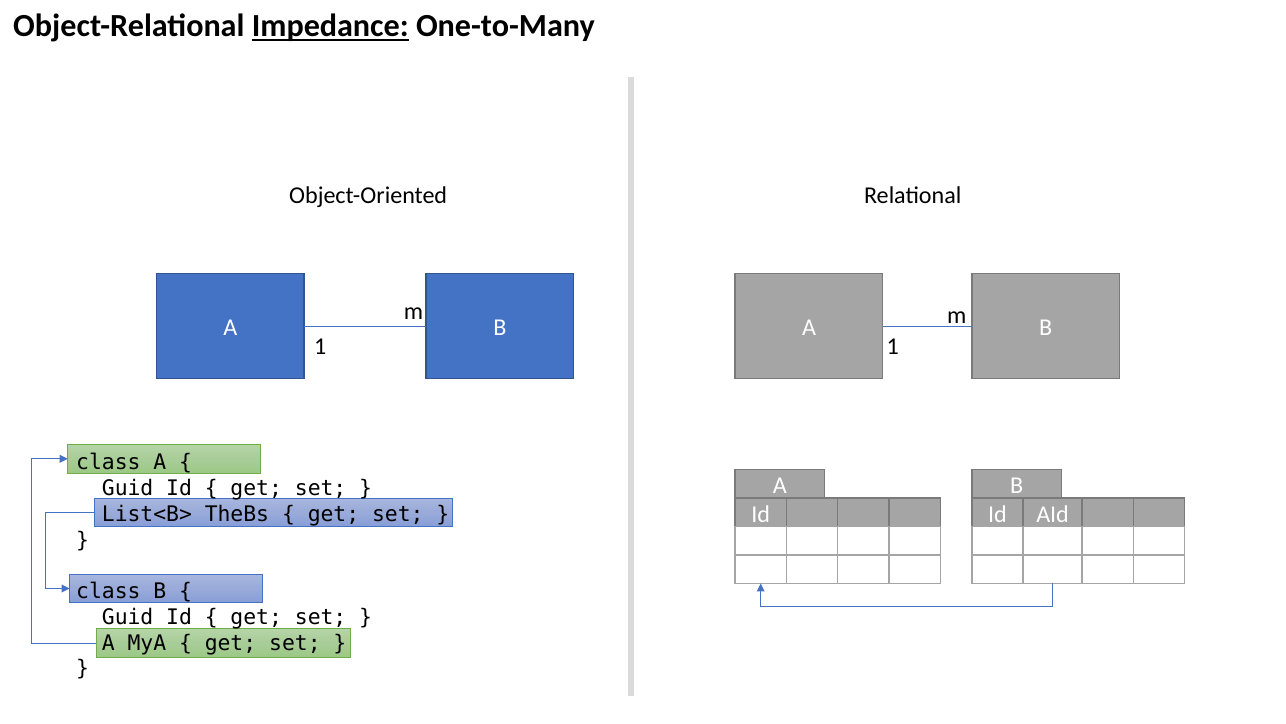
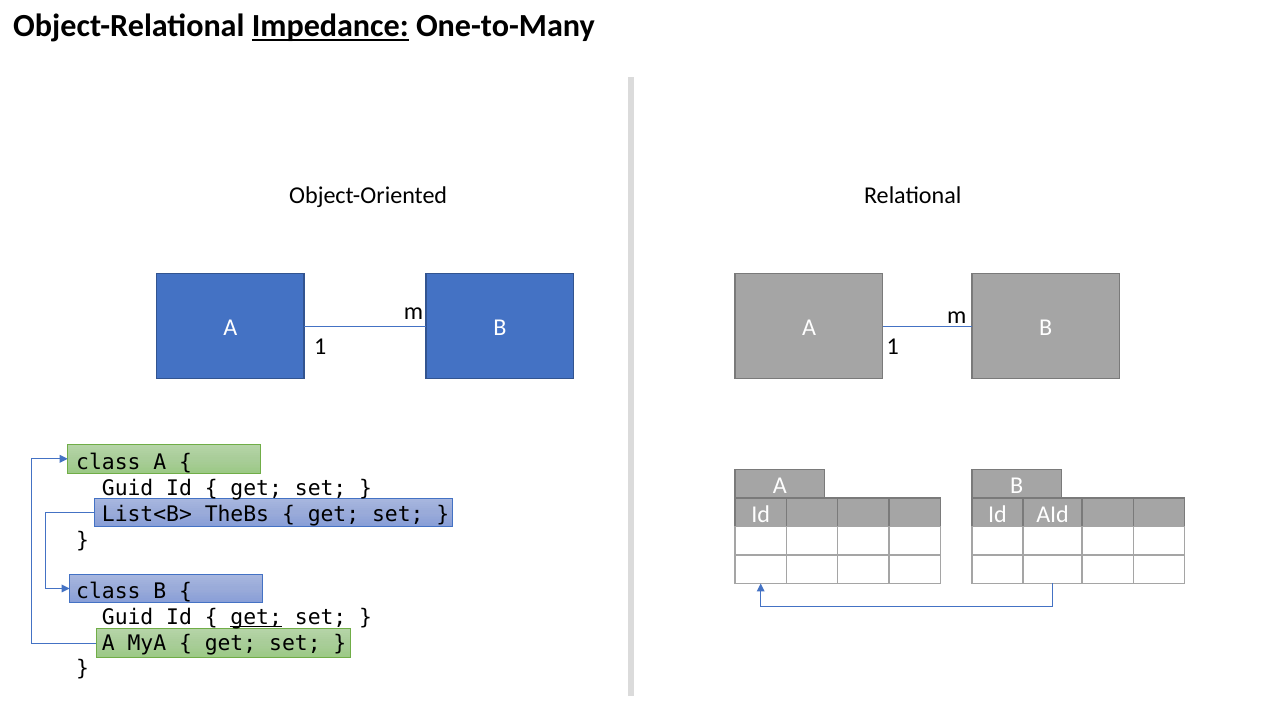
get underline: none -> present (256, 617)
